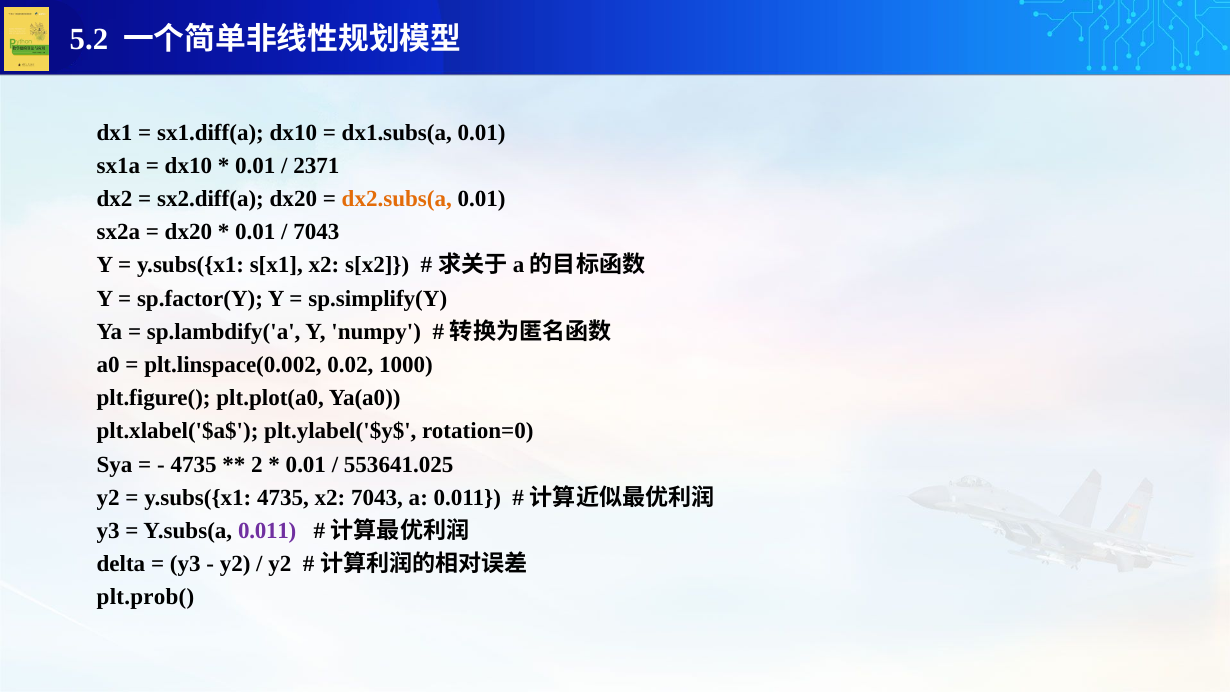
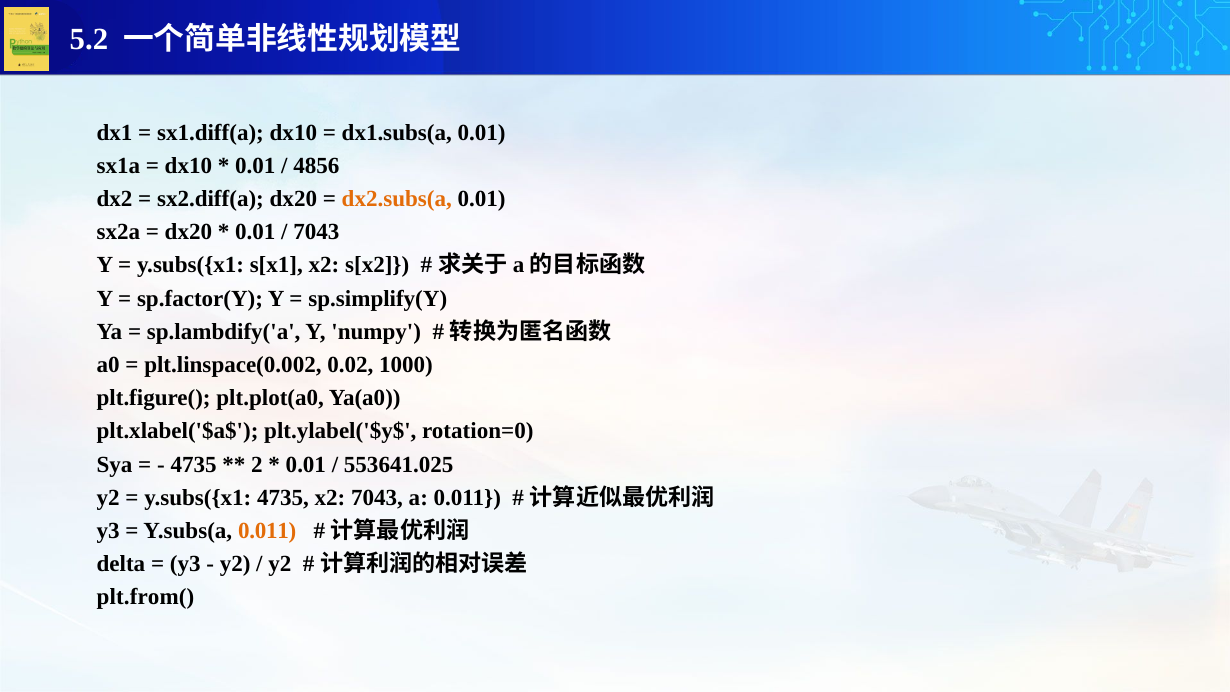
2371: 2371 -> 4856 (316, 166)
0.011 colour: purple -> orange (267, 531)
plt.prob(: plt.prob( -> plt.from( (146, 597)
